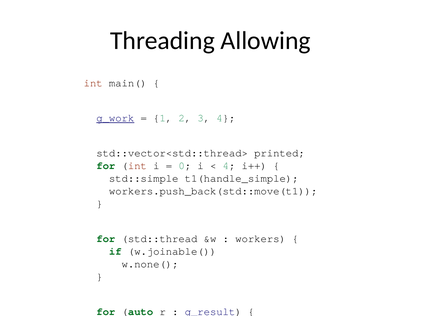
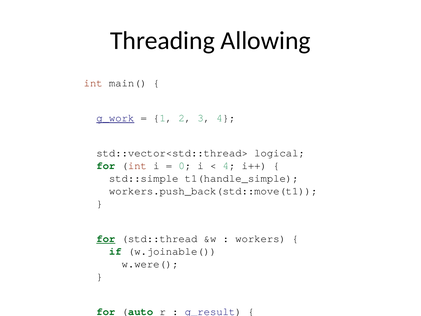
printed: printed -> logical (280, 153)
for underline: none -> present (106, 239)
w.none(: w.none( -> w.were( (150, 264)
